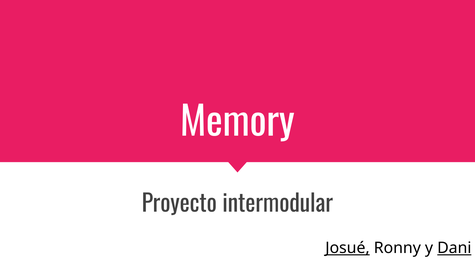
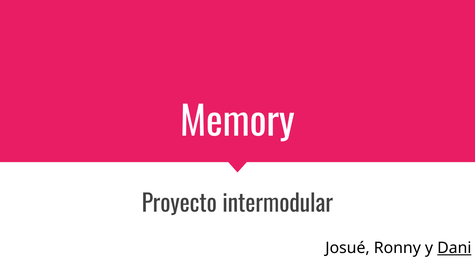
Josué underline: present -> none (347, 248)
